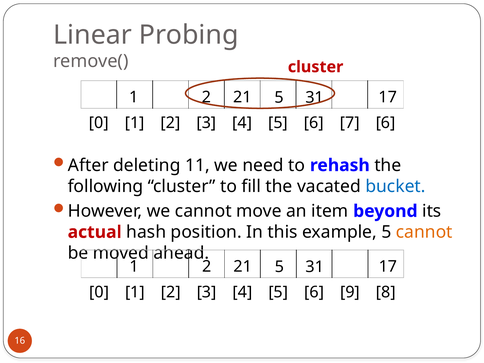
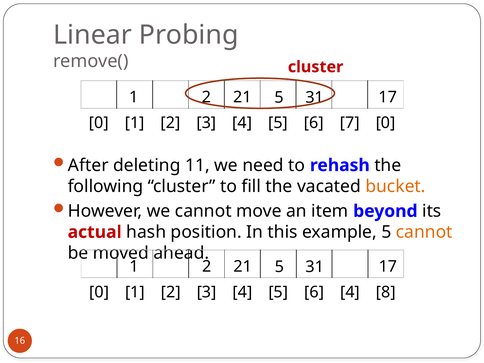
7 6: 6 -> 0 (386, 123)
bucket colour: blue -> orange (395, 186)
6 9: 9 -> 4 (350, 292)
